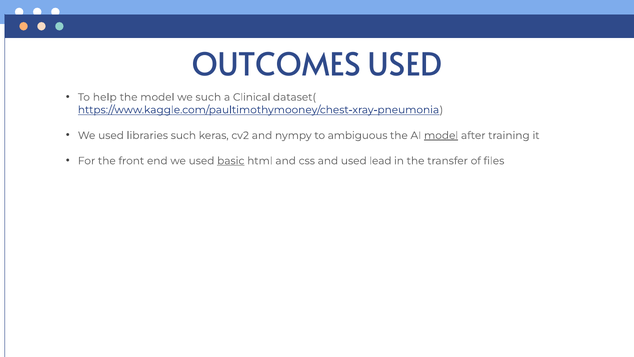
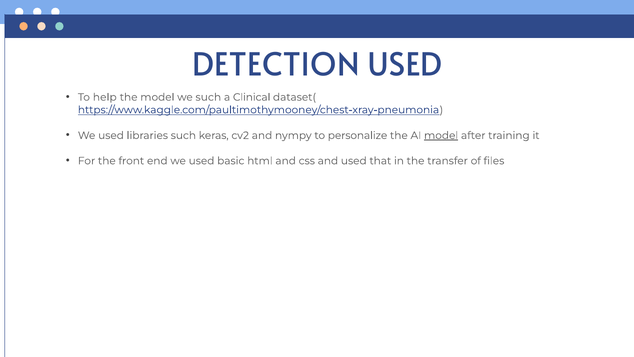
OUTCOMES: OUTCOMES -> DETECTION (276, 65)
ambiguous: ambiguous -> personalize (358, 135)
basic underline: present -> none (231, 161)
lead: lead -> that (380, 161)
